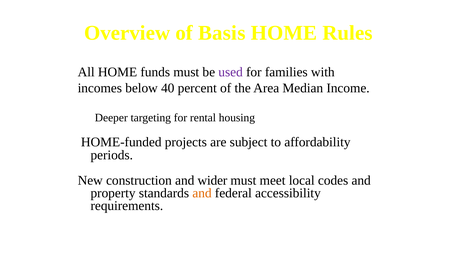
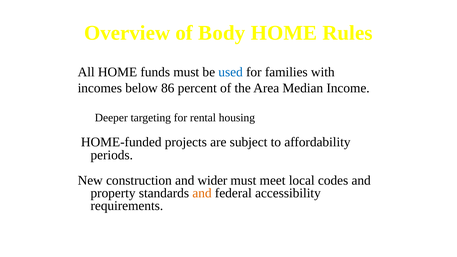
Basis: Basis -> Body (222, 33)
used colour: purple -> blue (231, 72)
40: 40 -> 86 (168, 88)
